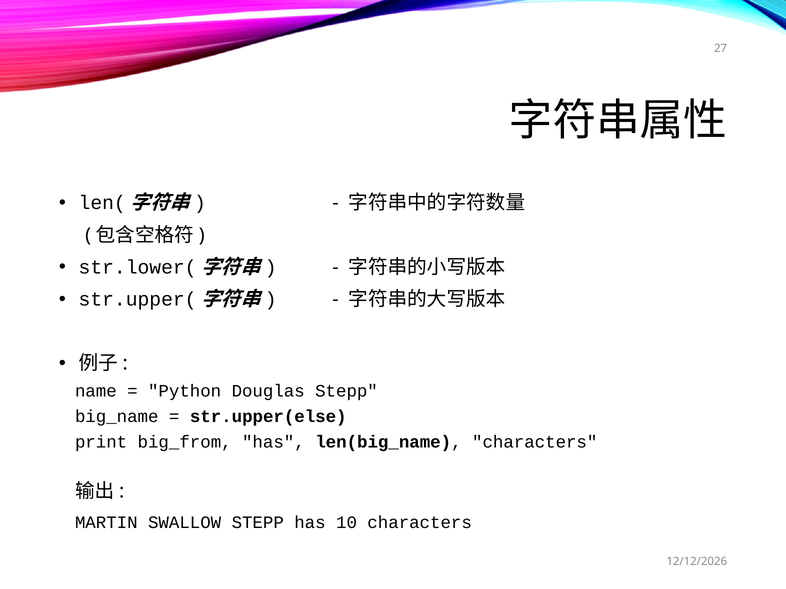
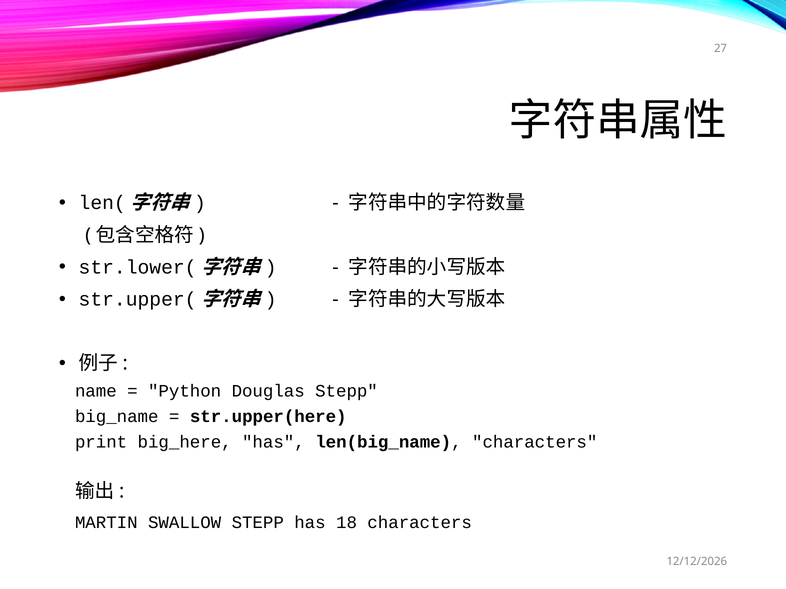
str.upper(else: str.upper(else -> str.upper(here (268, 417)
big_from: big_from -> big_here (185, 443)
10: 10 -> 18 (347, 523)
